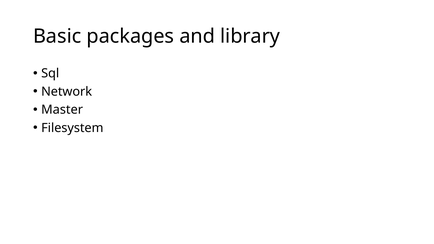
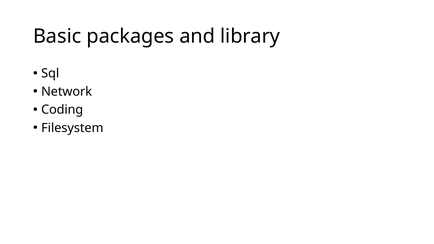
Master: Master -> Coding (62, 110)
